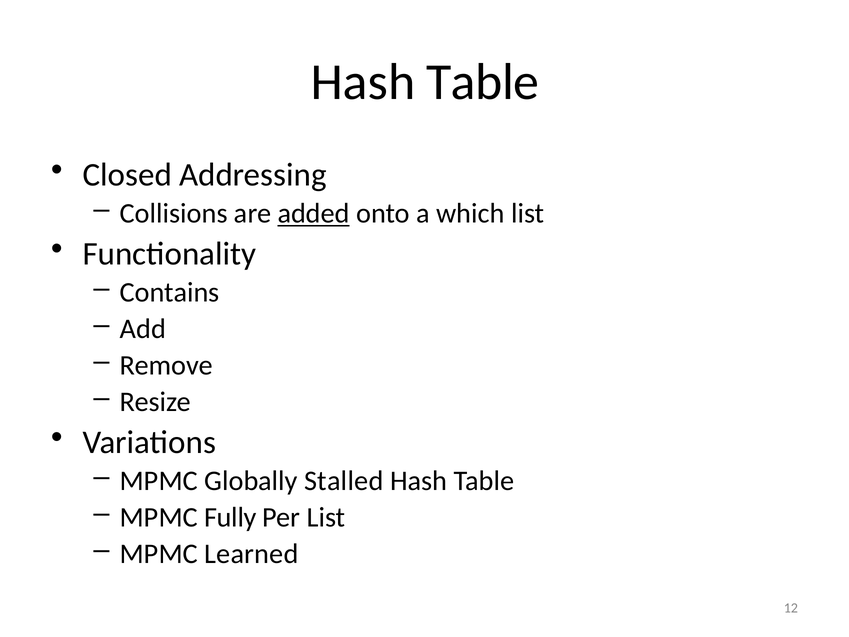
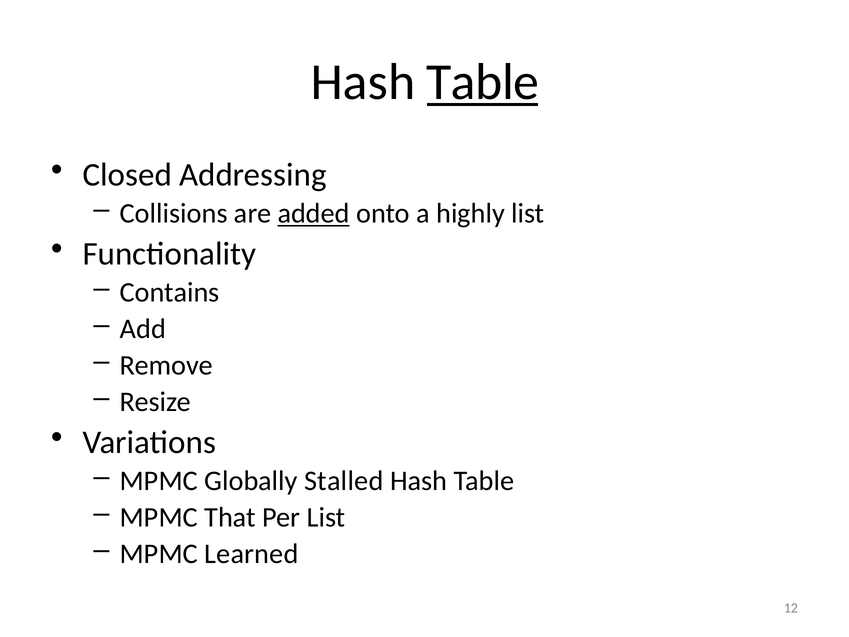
Table underline: none -> present (483, 82)
which: which -> highly (471, 213)
Fully: Fully -> That (230, 517)
